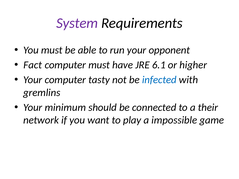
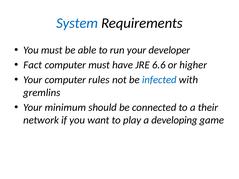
System colour: purple -> blue (77, 23)
opponent: opponent -> developer (169, 50)
6.1: 6.1 -> 6.6 (159, 65)
tasty: tasty -> rules (99, 80)
impossible: impossible -> developing (174, 120)
